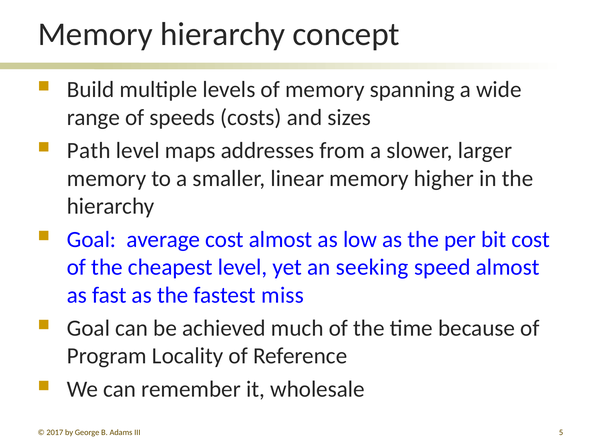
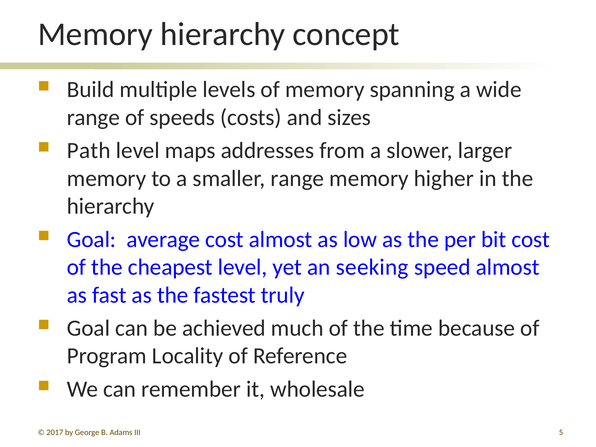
smaller linear: linear -> range (297, 178)
miss: miss -> truly (283, 295)
